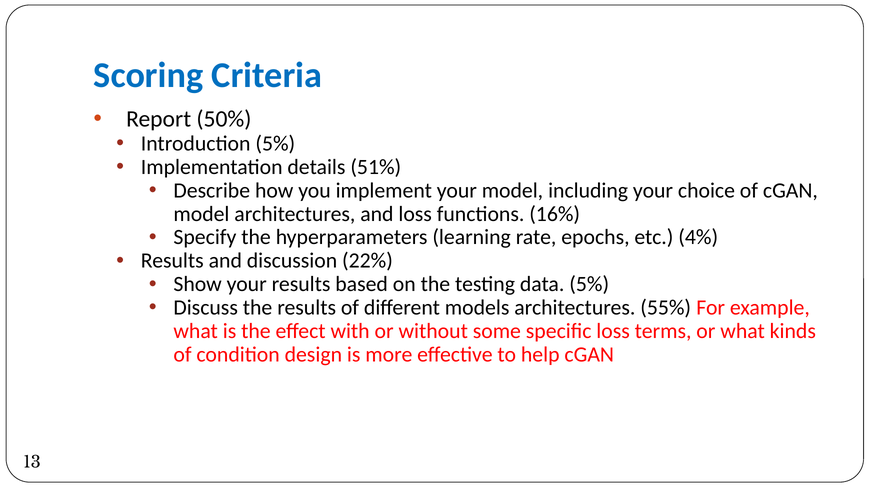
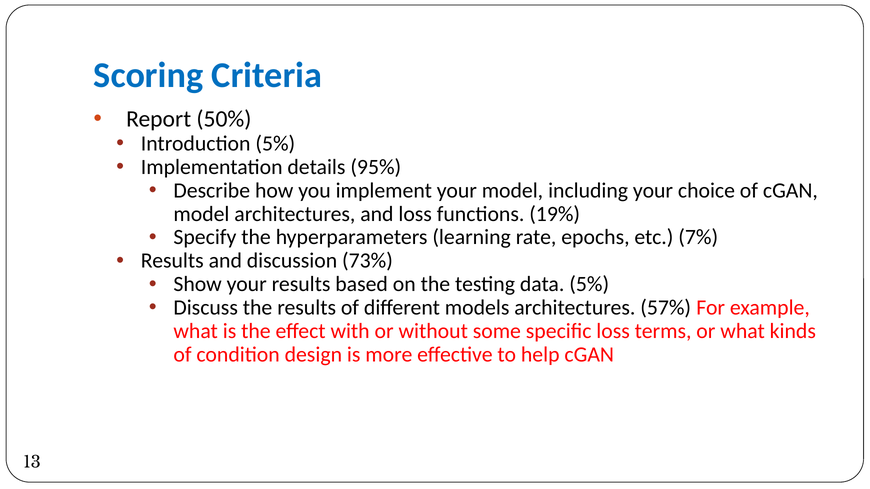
51%: 51% -> 95% (376, 167)
16%: 16% -> 19% (555, 214)
4%: 4% -> 7% (698, 237)
22%: 22% -> 73% (367, 261)
55%: 55% -> 57% (666, 308)
